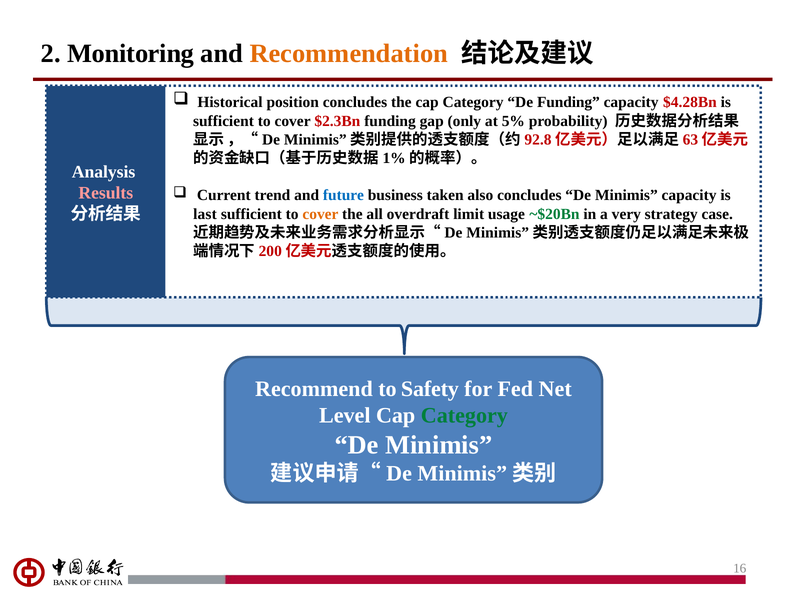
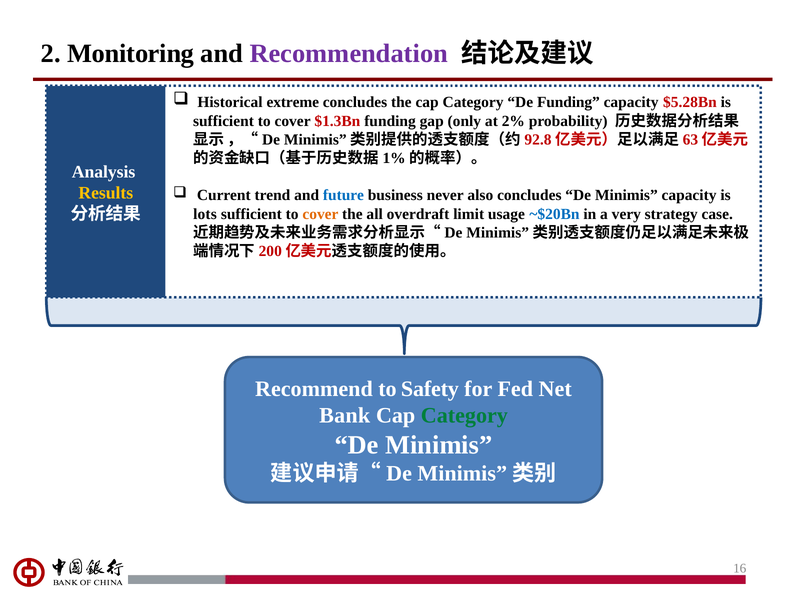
Recommendation colour: orange -> purple (349, 53)
position: position -> extreme (293, 102)
$4.28Bn: $4.28Bn -> $5.28Bn (690, 102)
$2.3Bn: $2.3Bn -> $1.3Bn (337, 121)
5%: 5% -> 2% (513, 121)
Results colour: pink -> yellow (106, 193)
taken: taken -> never (445, 196)
last: last -> lots (205, 214)
~$20Bn colour: green -> blue (554, 214)
Level: Level -> Bank (345, 416)
